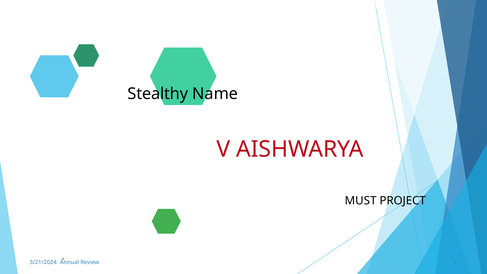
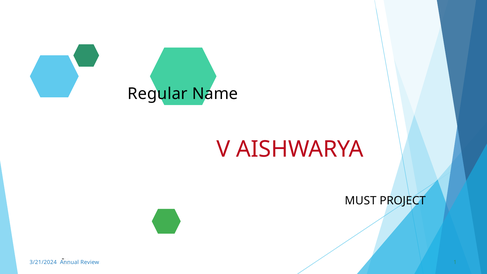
Stealthy: Stealthy -> Regular (158, 94)
